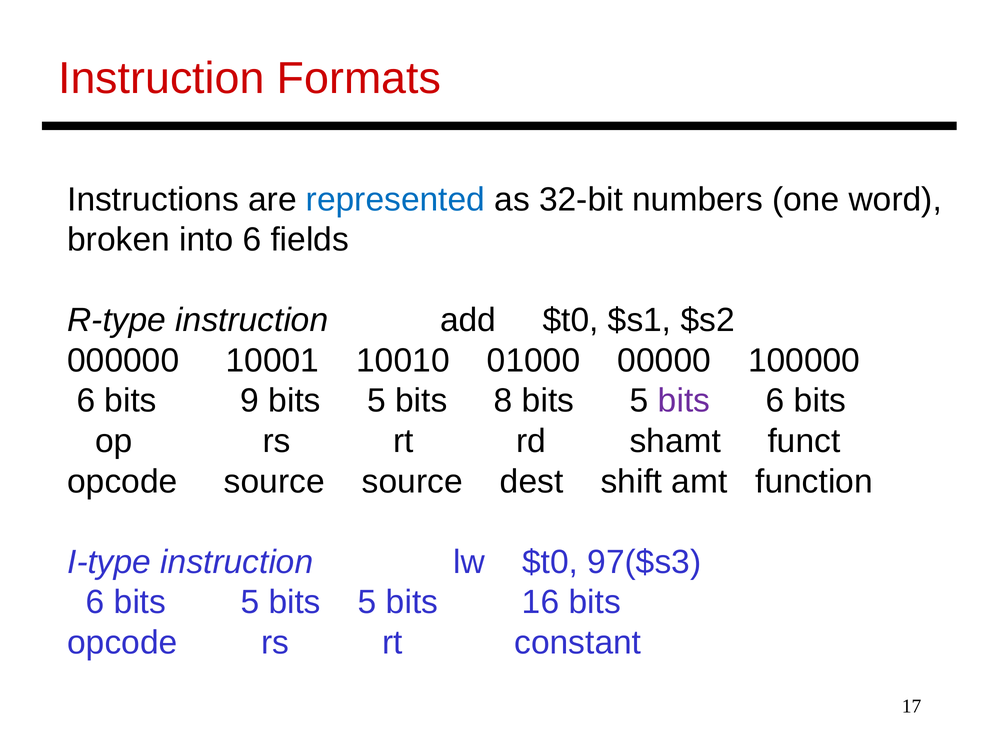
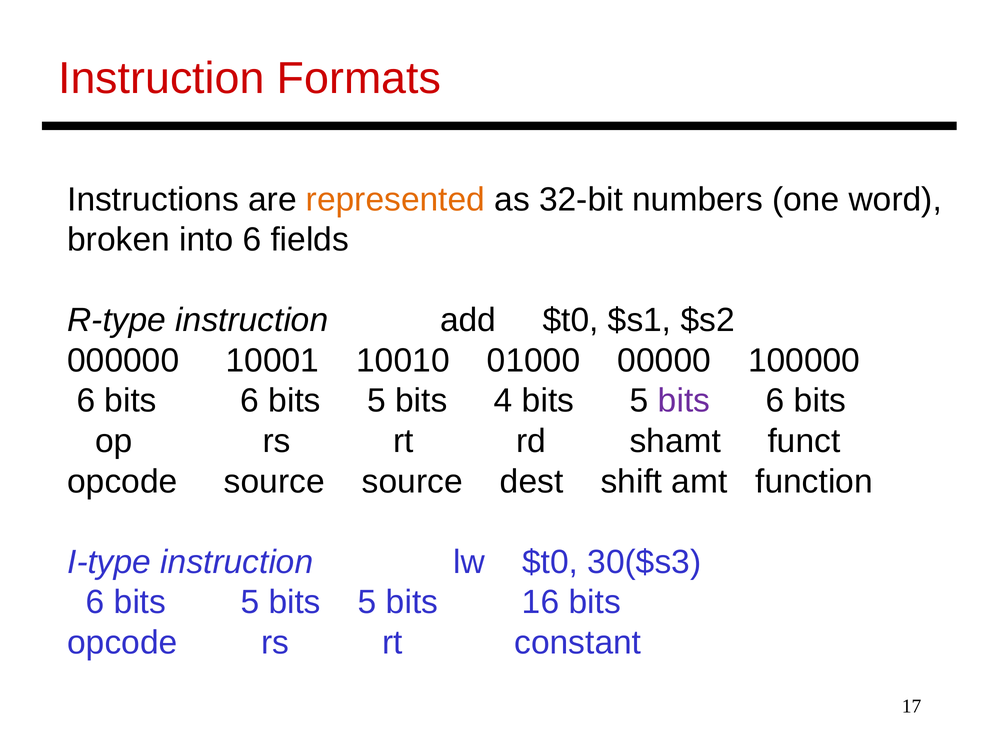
represented colour: blue -> orange (395, 200)
6 bits 9: 9 -> 6 (250, 401)
8: 8 -> 4 (503, 401)
97($s3: 97($s3 -> 30($s3 (644, 562)
